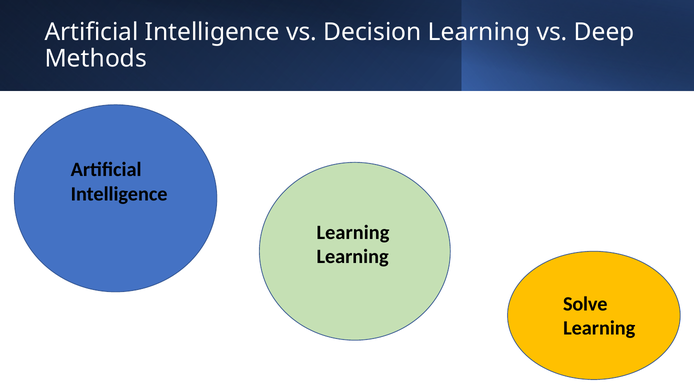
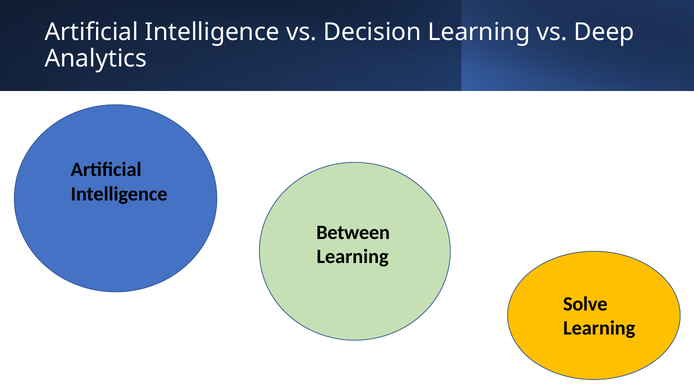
Methods: Methods -> Analytics (96, 58)
Learning: Learning -> Between (353, 232)
